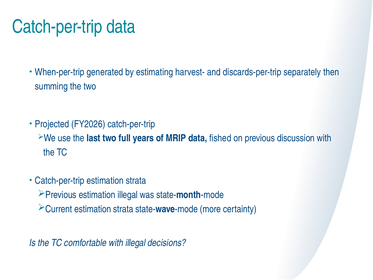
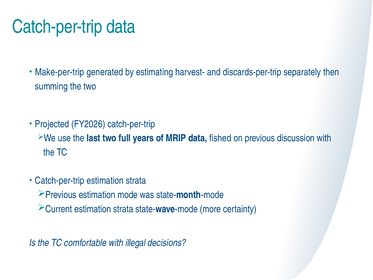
When-per-trip: When-per-trip -> Make-per-trip (60, 72)
estimation illegal: illegal -> mode (128, 195)
